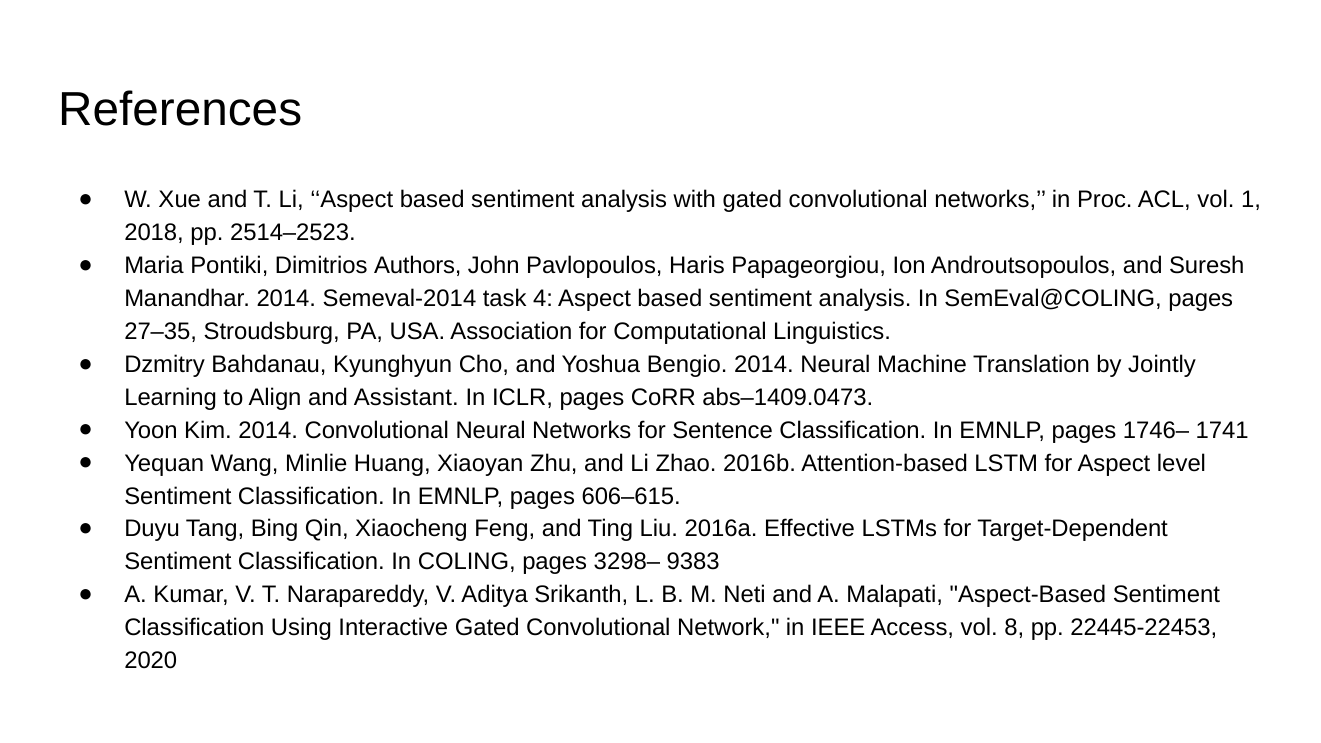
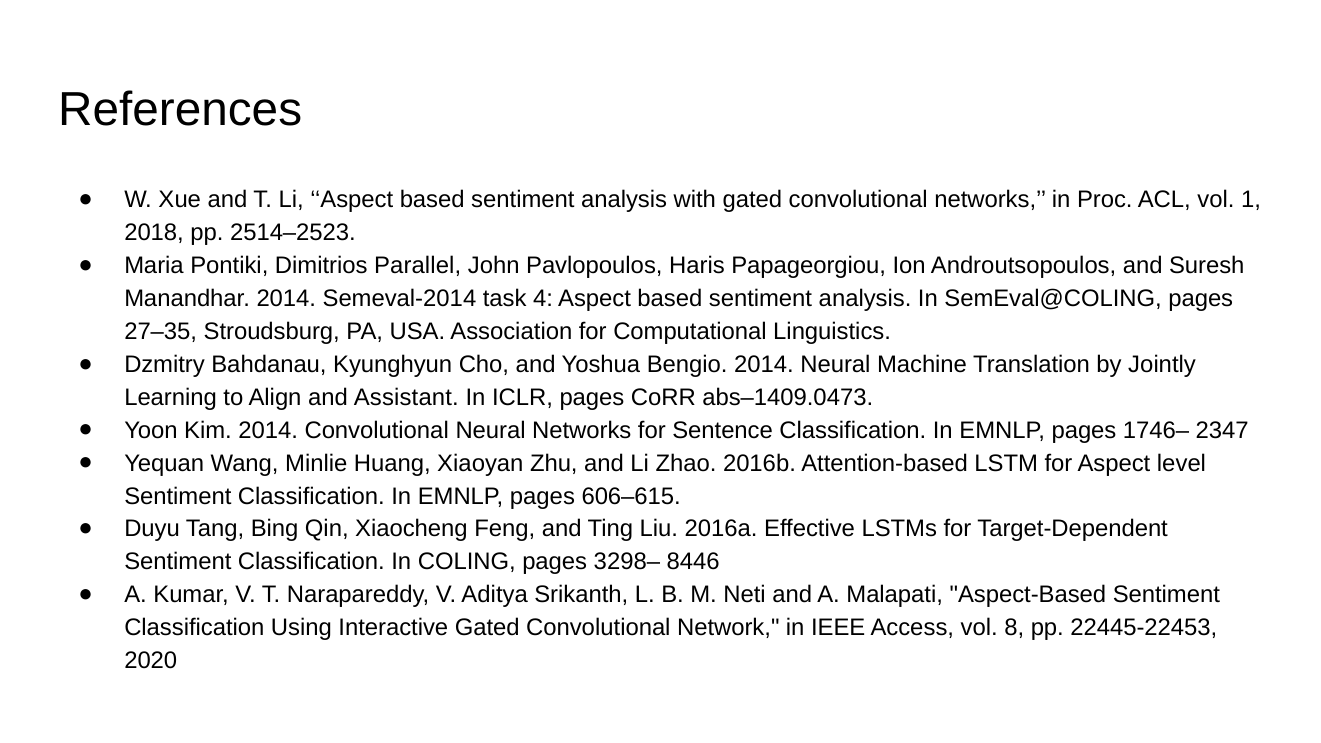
Authors: Authors -> Parallel (418, 266)
1741: 1741 -> 2347 (1222, 430)
9383: 9383 -> 8446 (693, 562)
